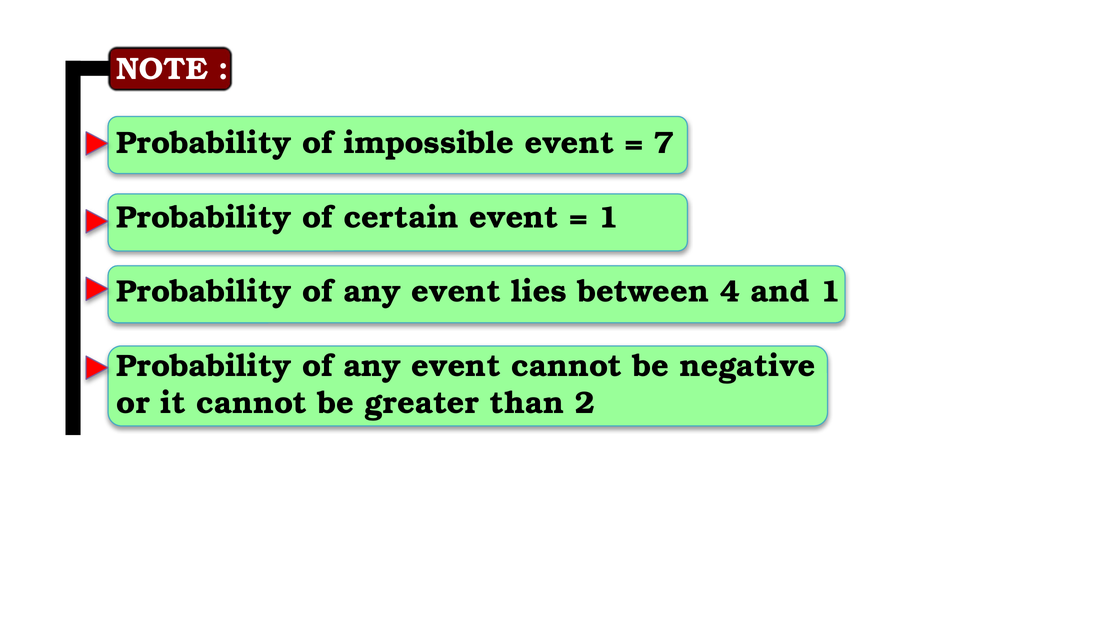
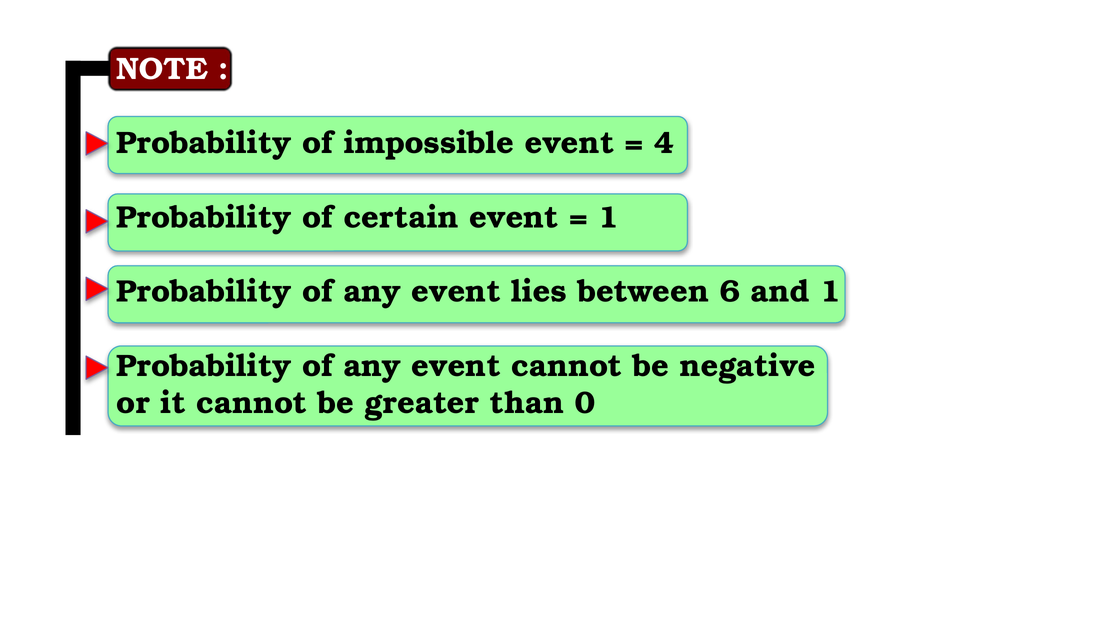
7: 7 -> 4 (664, 143)
4: 4 -> 6 (730, 291)
2: 2 -> 0 (585, 403)
